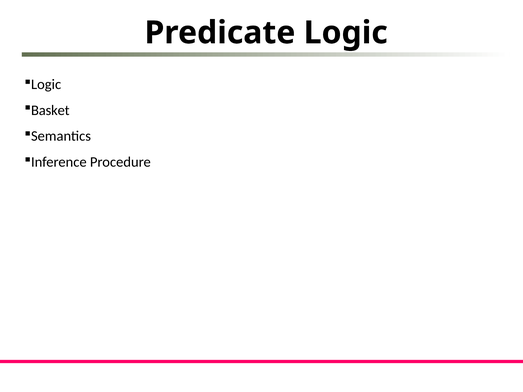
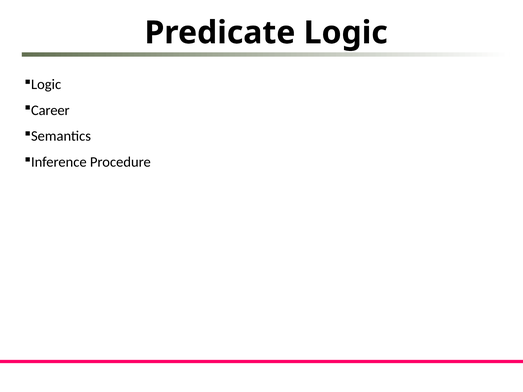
Basket: Basket -> Career (50, 110)
